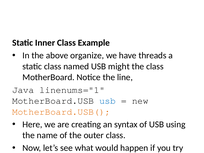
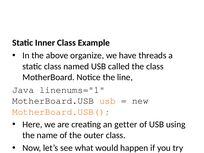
might: might -> called (119, 66)
usb colour: blue -> orange (108, 101)
syntax: syntax -> getter (126, 124)
